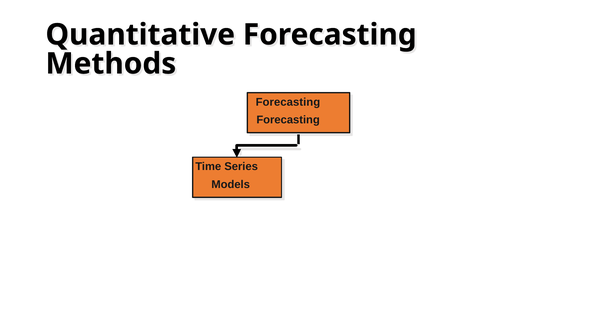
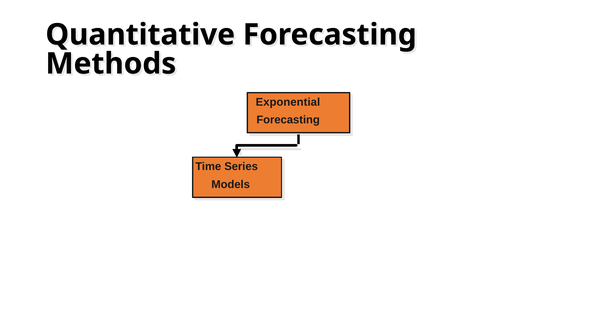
Forecasting: Forecasting -> Exponential (288, 102)
